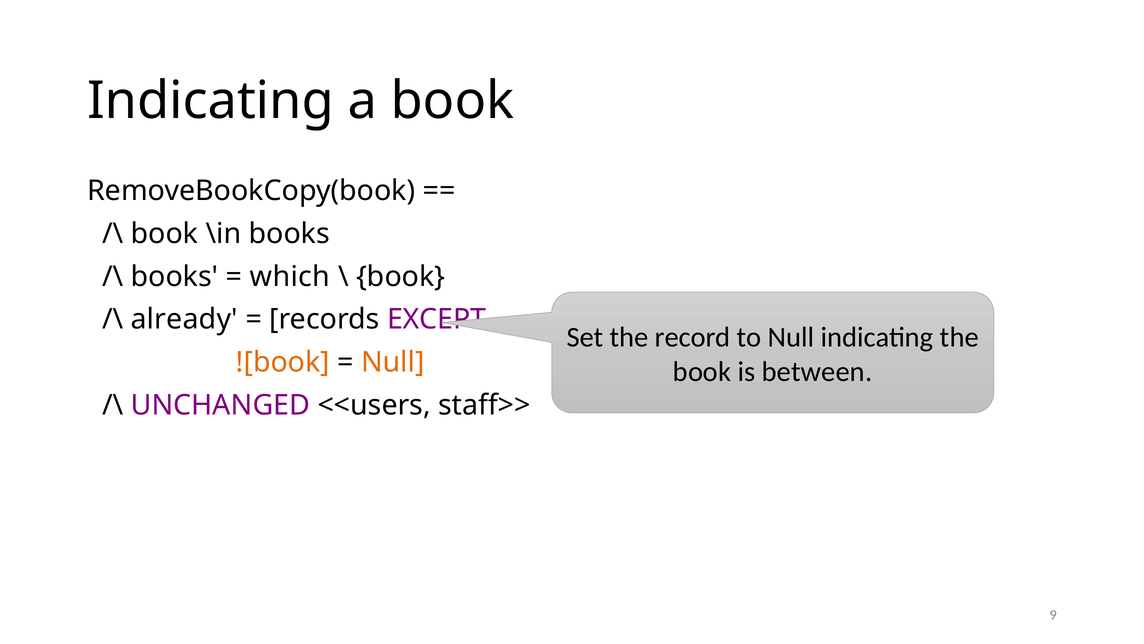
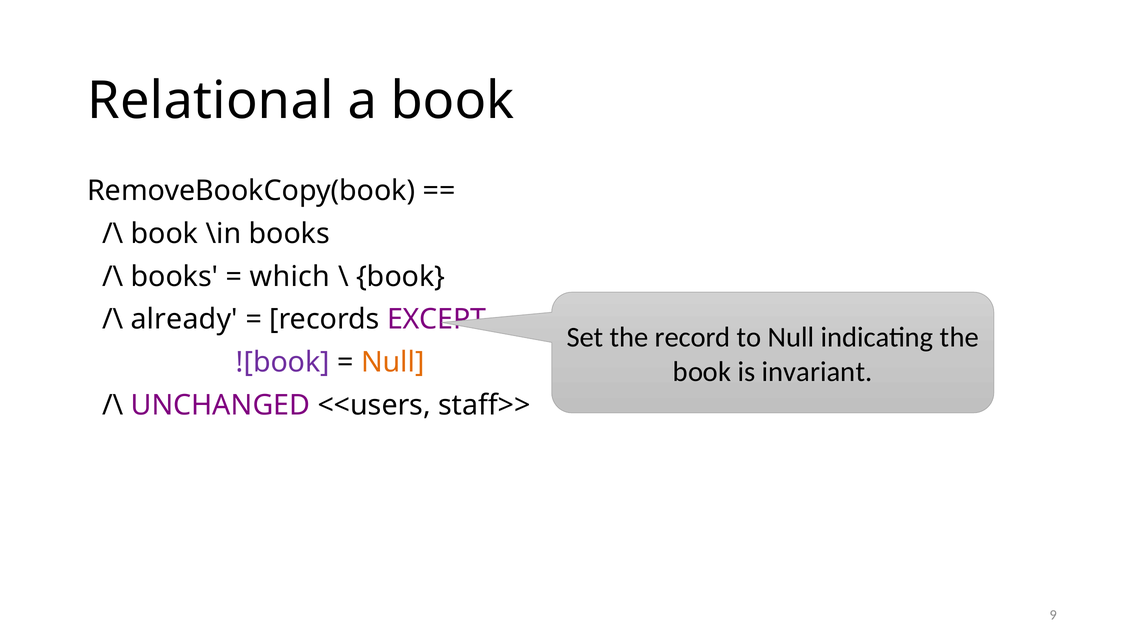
Indicating: Indicating -> Relational (210, 101)
![book colour: orange -> purple (283, 362)
between: between -> invariant (817, 371)
